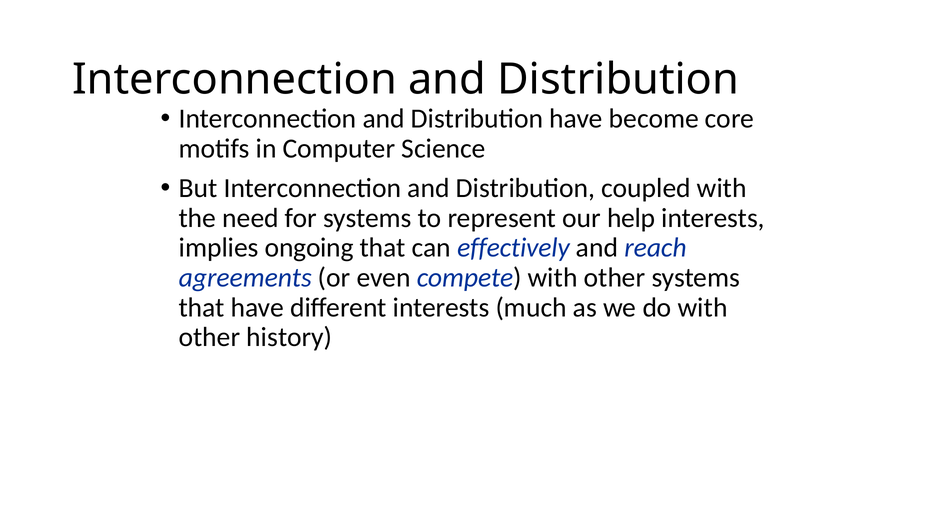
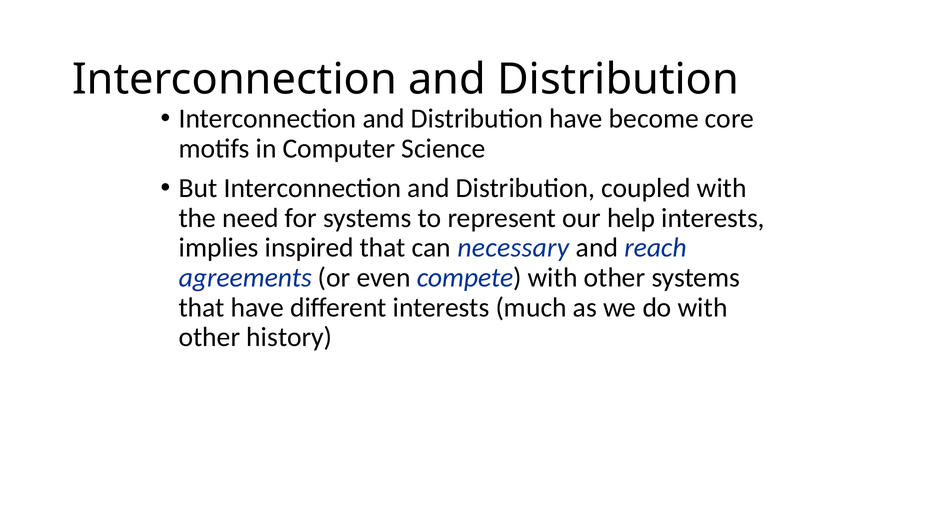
ongoing: ongoing -> inspired (309, 248)
effectively: effectively -> necessary (513, 248)
